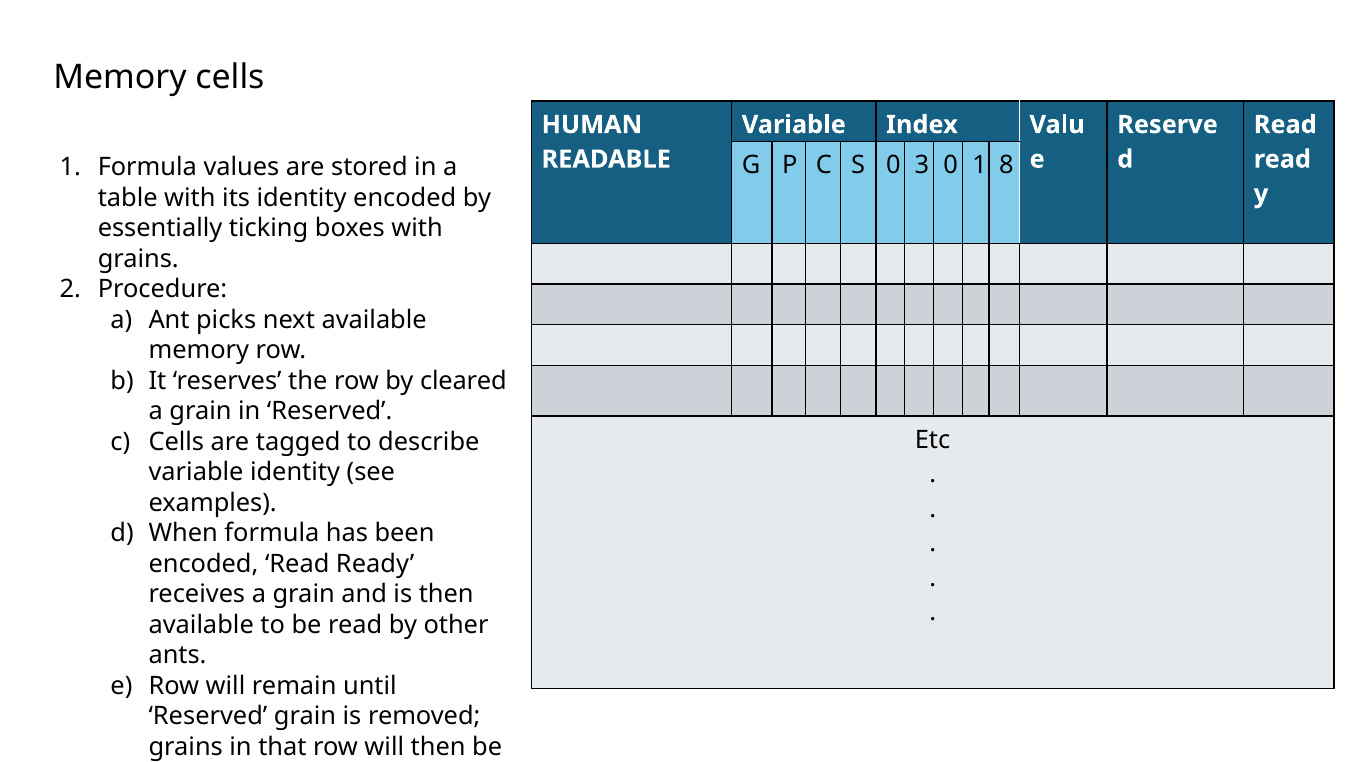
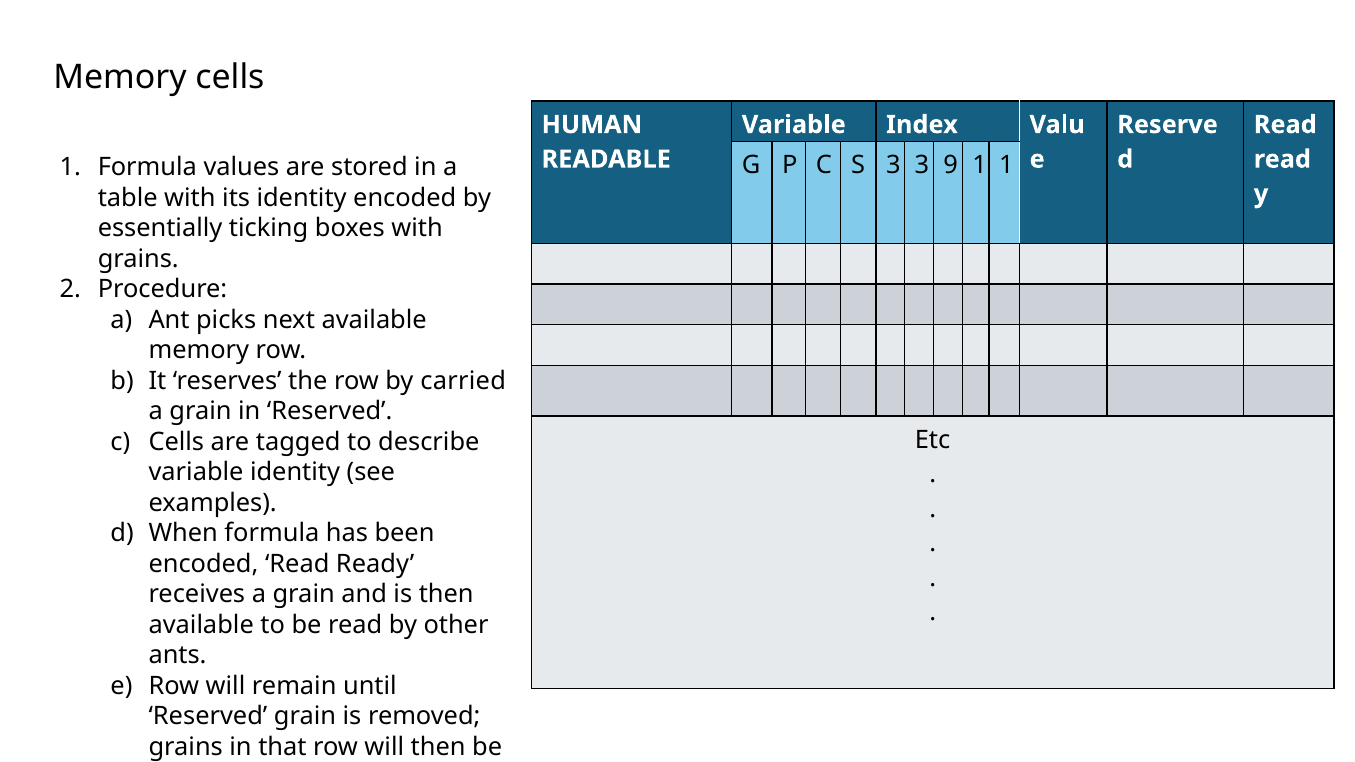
S 0: 0 -> 3 (893, 165)
3 0: 0 -> 9 (951, 165)
1 8: 8 -> 1 (1006, 165)
by cleared: cleared -> carried (463, 381)
